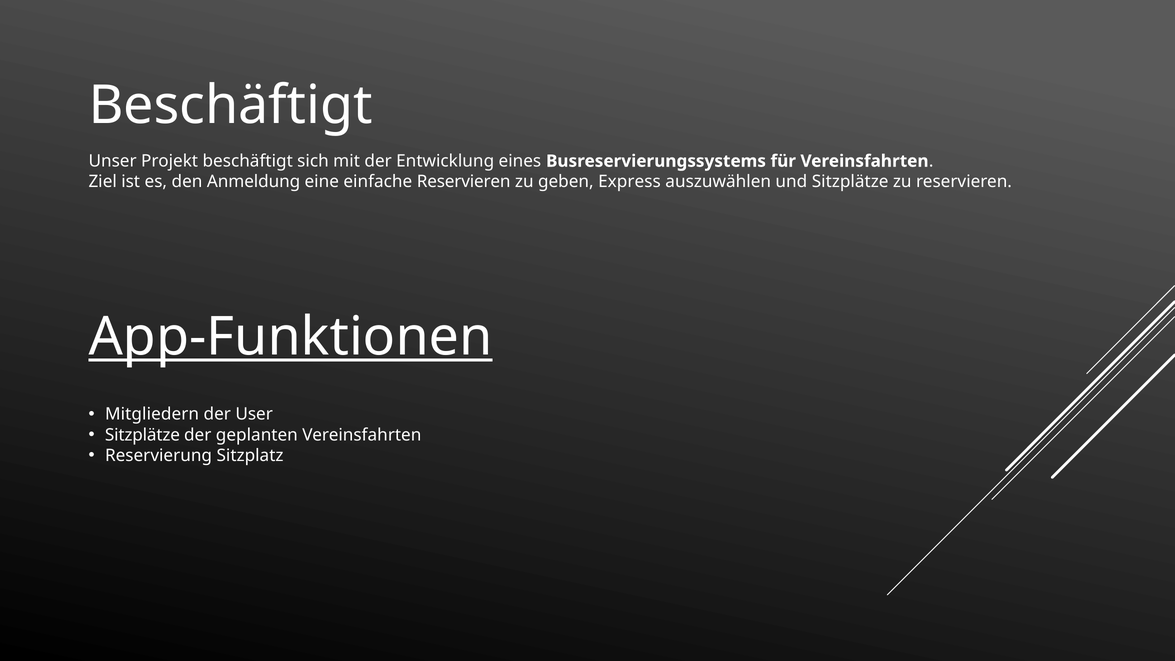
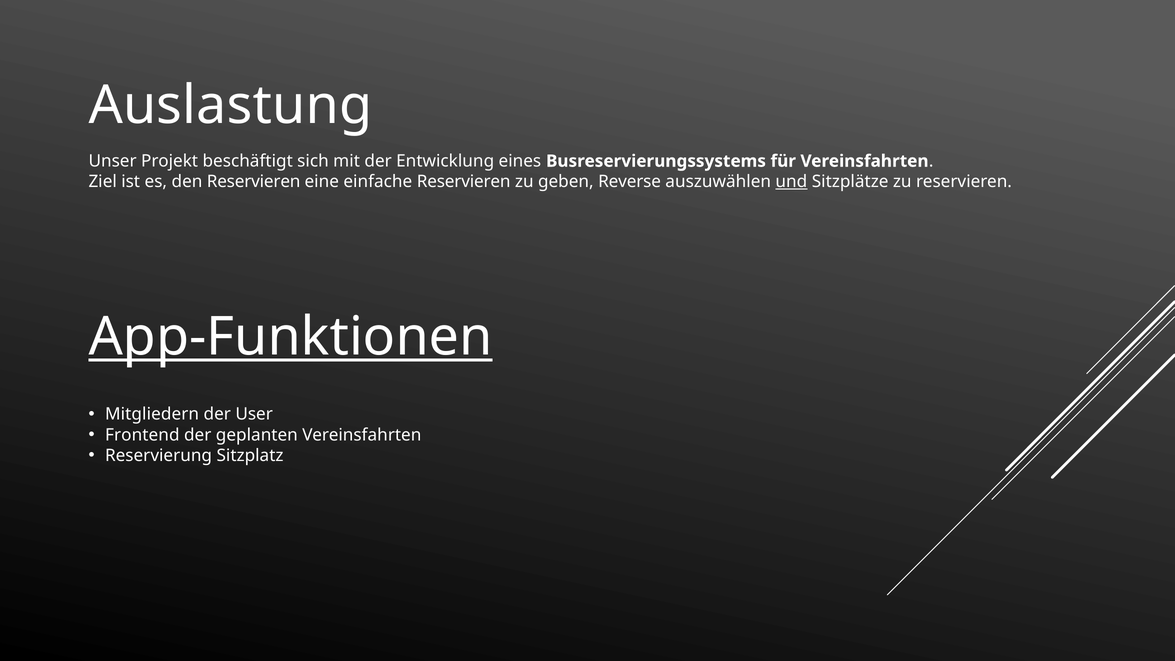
Beschäftigt: Beschäftigt -> Auslastung (230, 106)
den Anmeldung: Anmeldung -> Reservieren (254, 182)
Express: Express -> Reverse (630, 182)
und underline: none -> present (791, 182)
Sitzplätze: Sitzplätze -> Frontend (142, 435)
